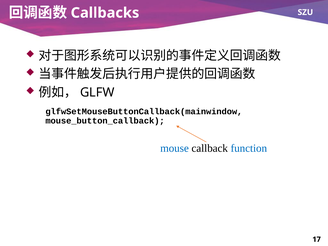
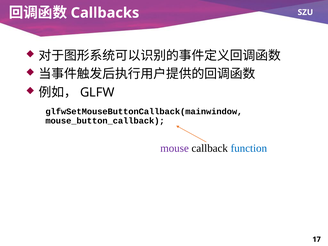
mouse colour: blue -> purple (175, 148)
